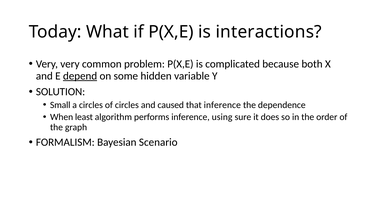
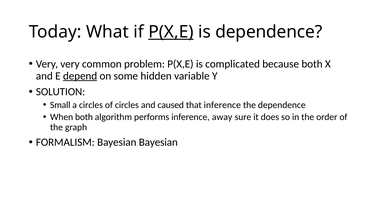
P(X,E underline: none -> present (171, 32)
is interactions: interactions -> dependence (269, 32)
When least: least -> both (84, 117)
using: using -> away (222, 117)
Bayesian Scenario: Scenario -> Bayesian (158, 142)
